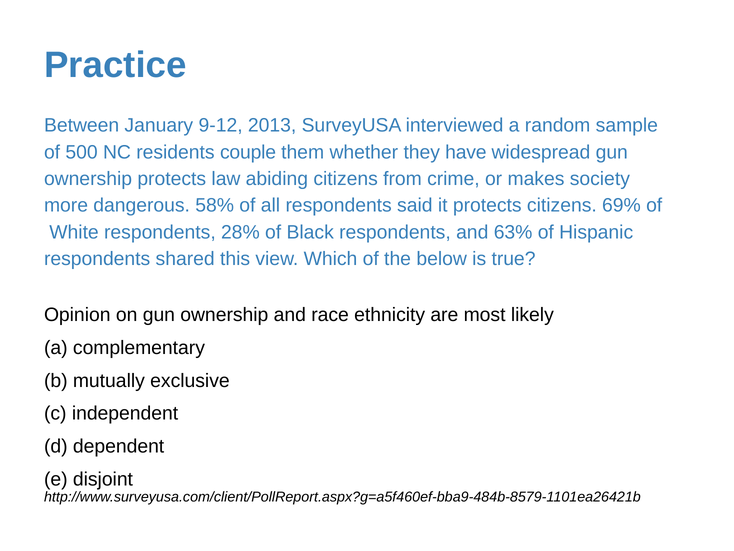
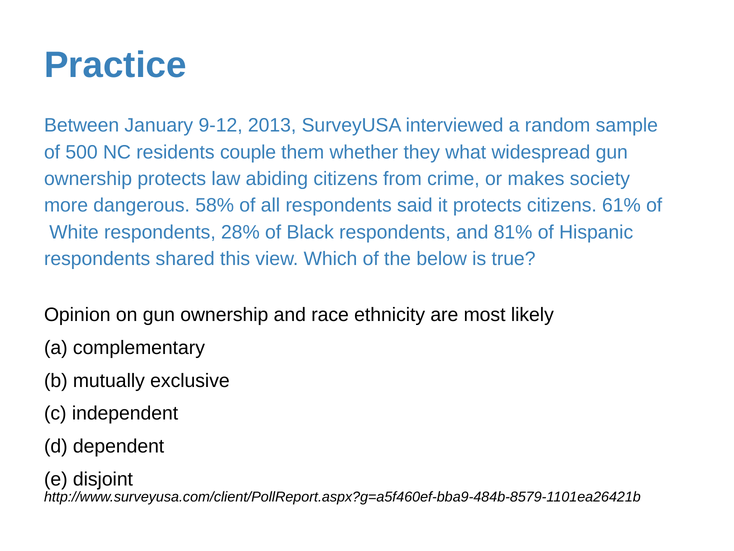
have: have -> what (466, 152)
69%: 69% -> 61% (621, 205)
63%: 63% -> 81% (513, 232)
